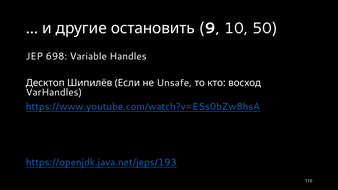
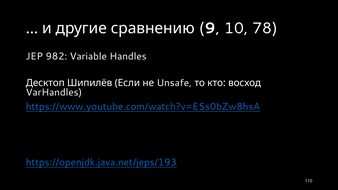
остановить: остановить -> сравнению (153, 28)
50: 50 -> 78 (265, 28)
698: 698 -> 982 (56, 56)
